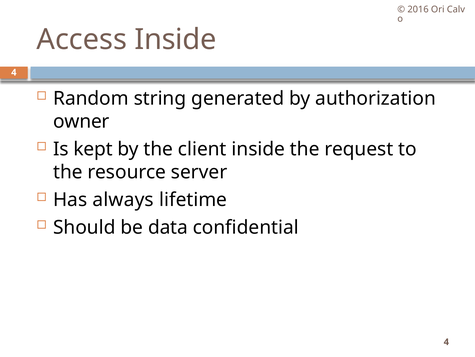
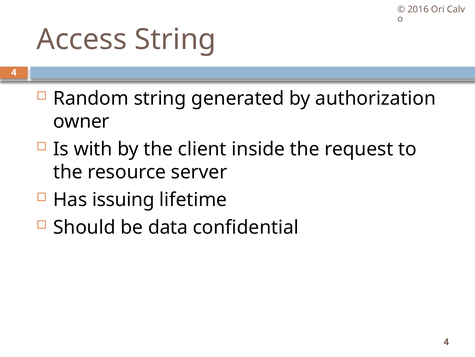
Access Inside: Inside -> String (175, 40)
kept: kept -> with (93, 149)
always: always -> issuing (123, 199)
